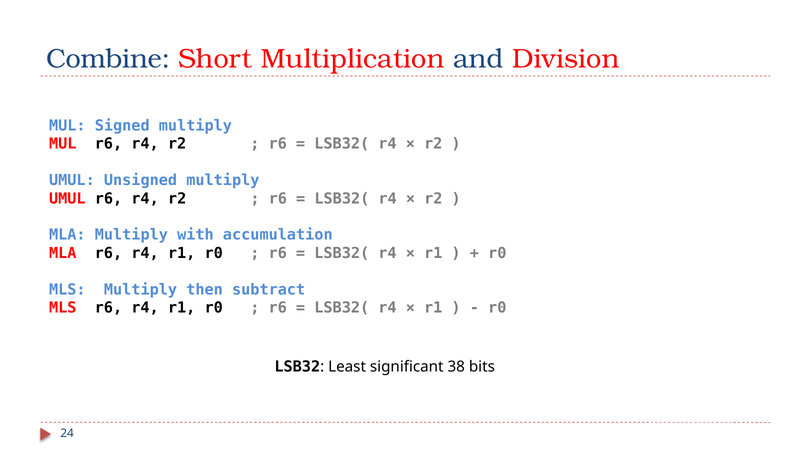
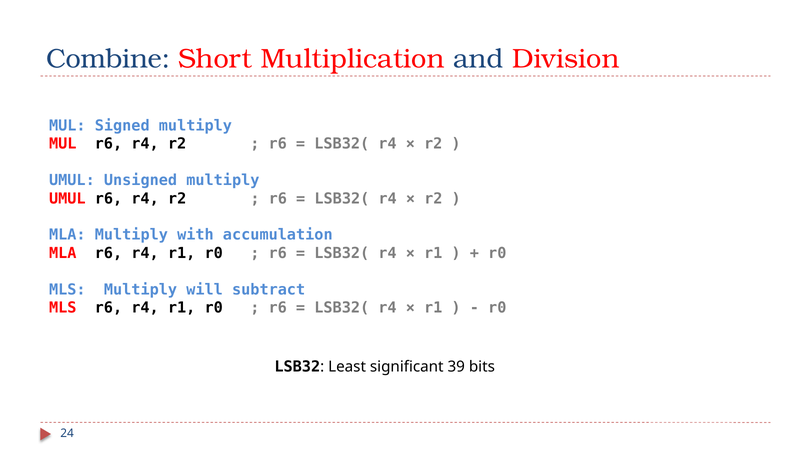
then: then -> will (205, 290)
38: 38 -> 39 (456, 367)
